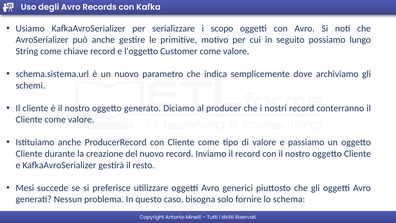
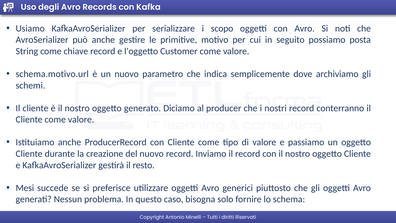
lungo: lungo -> posta (360, 40)
schema.sistema.url: schema.sistema.url -> schema.motivo.url (52, 74)
